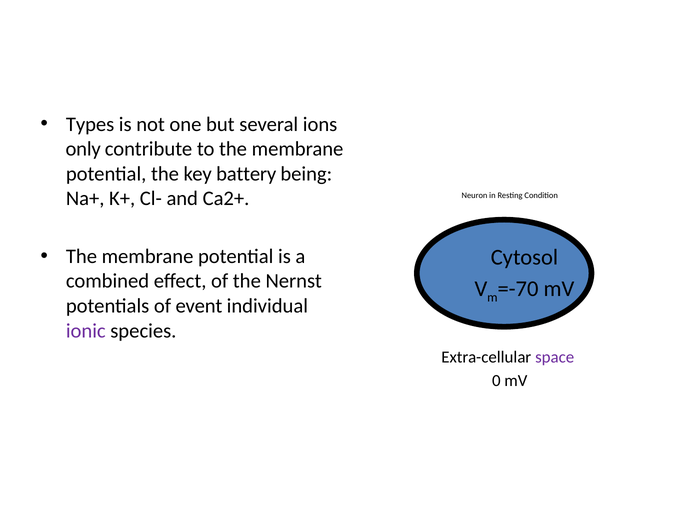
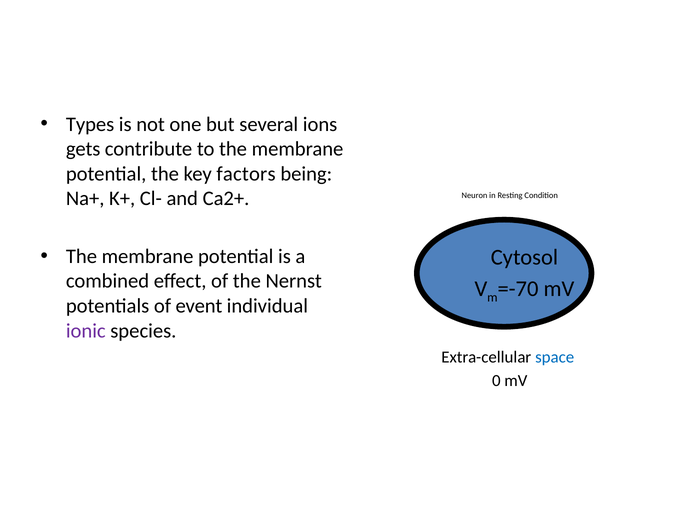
only: only -> gets (83, 149)
battery: battery -> factors (246, 174)
space colour: purple -> blue (555, 357)
